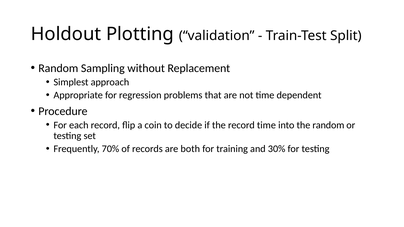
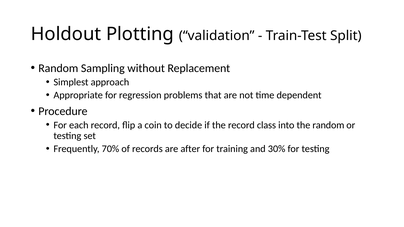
record time: time -> class (266, 125)
both: both -> after (190, 149)
